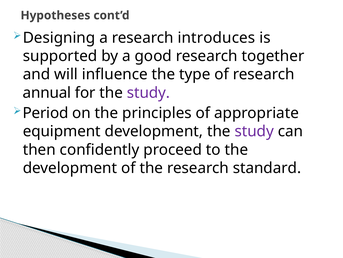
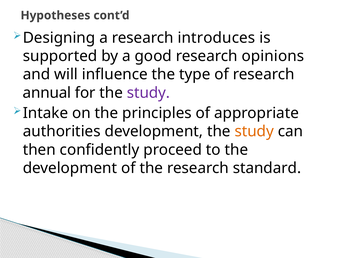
together: together -> opinions (273, 56)
Period: Period -> Intake (45, 113)
equipment: equipment -> authorities (62, 131)
study colour: purple -> orange (254, 131)
